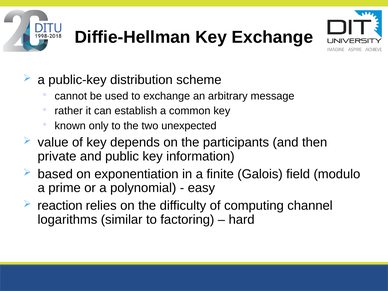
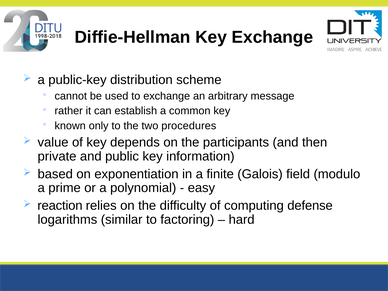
unexpected: unexpected -> procedures (189, 126)
channel: channel -> defense (310, 206)
